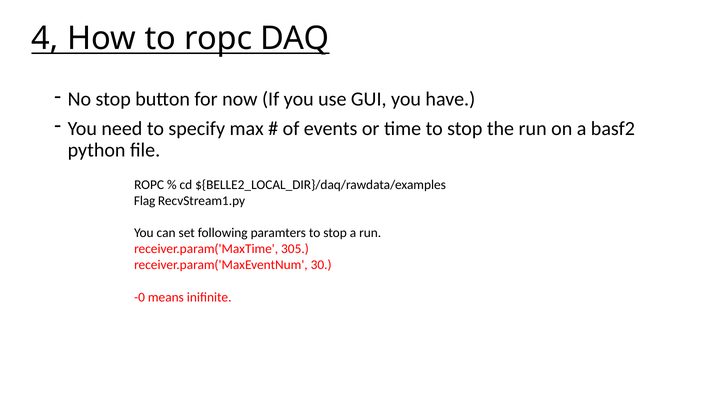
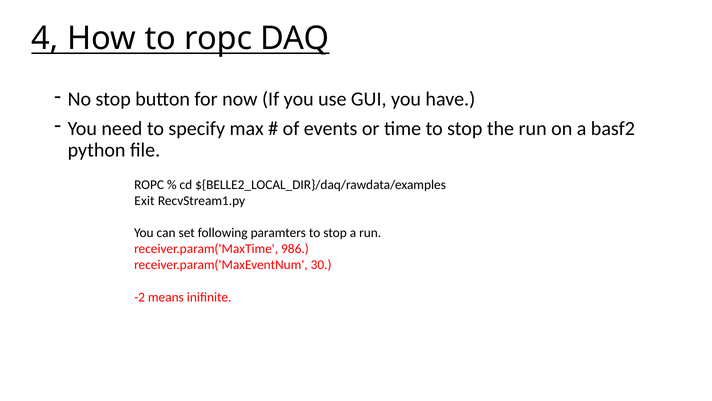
Flag: Flag -> Exit (144, 201)
305: 305 -> 986 (295, 249)
-0: -0 -> -2 (140, 297)
